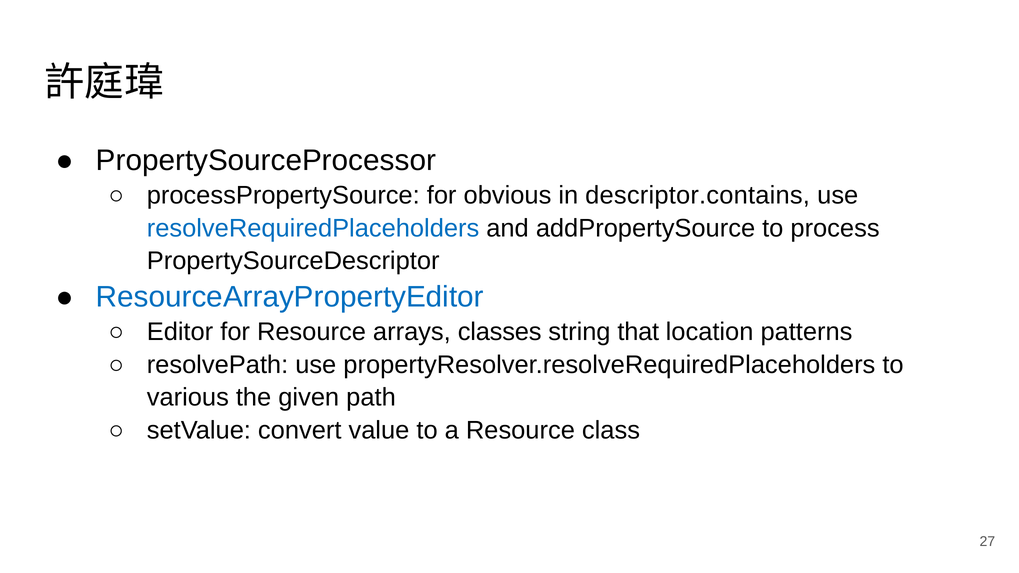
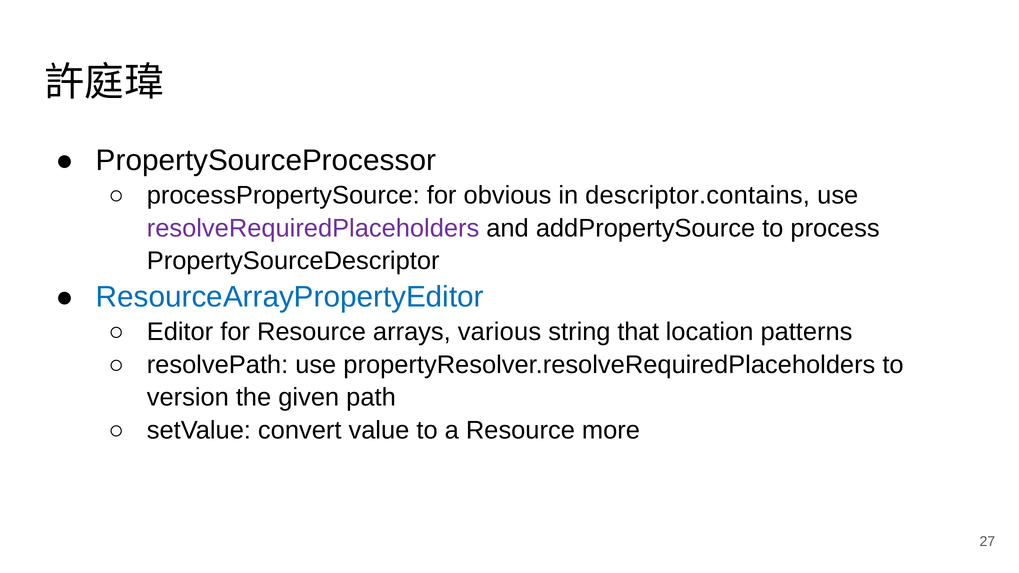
resolveRequiredPlaceholders colour: blue -> purple (313, 228)
classes: classes -> various (499, 332)
various: various -> version (188, 398)
class: class -> more (611, 430)
